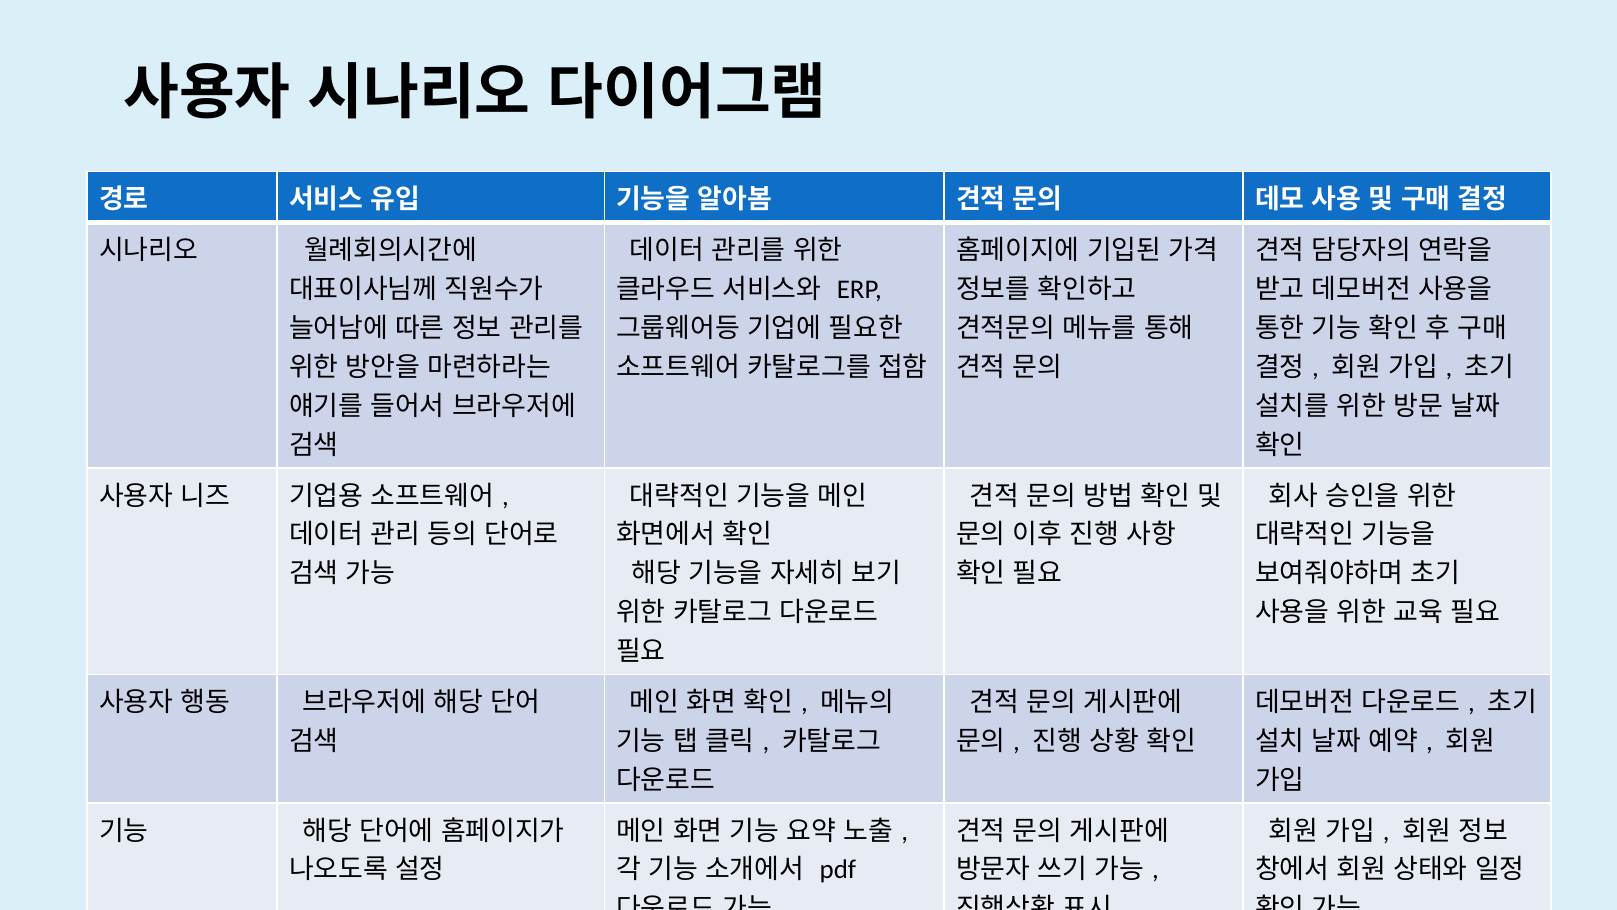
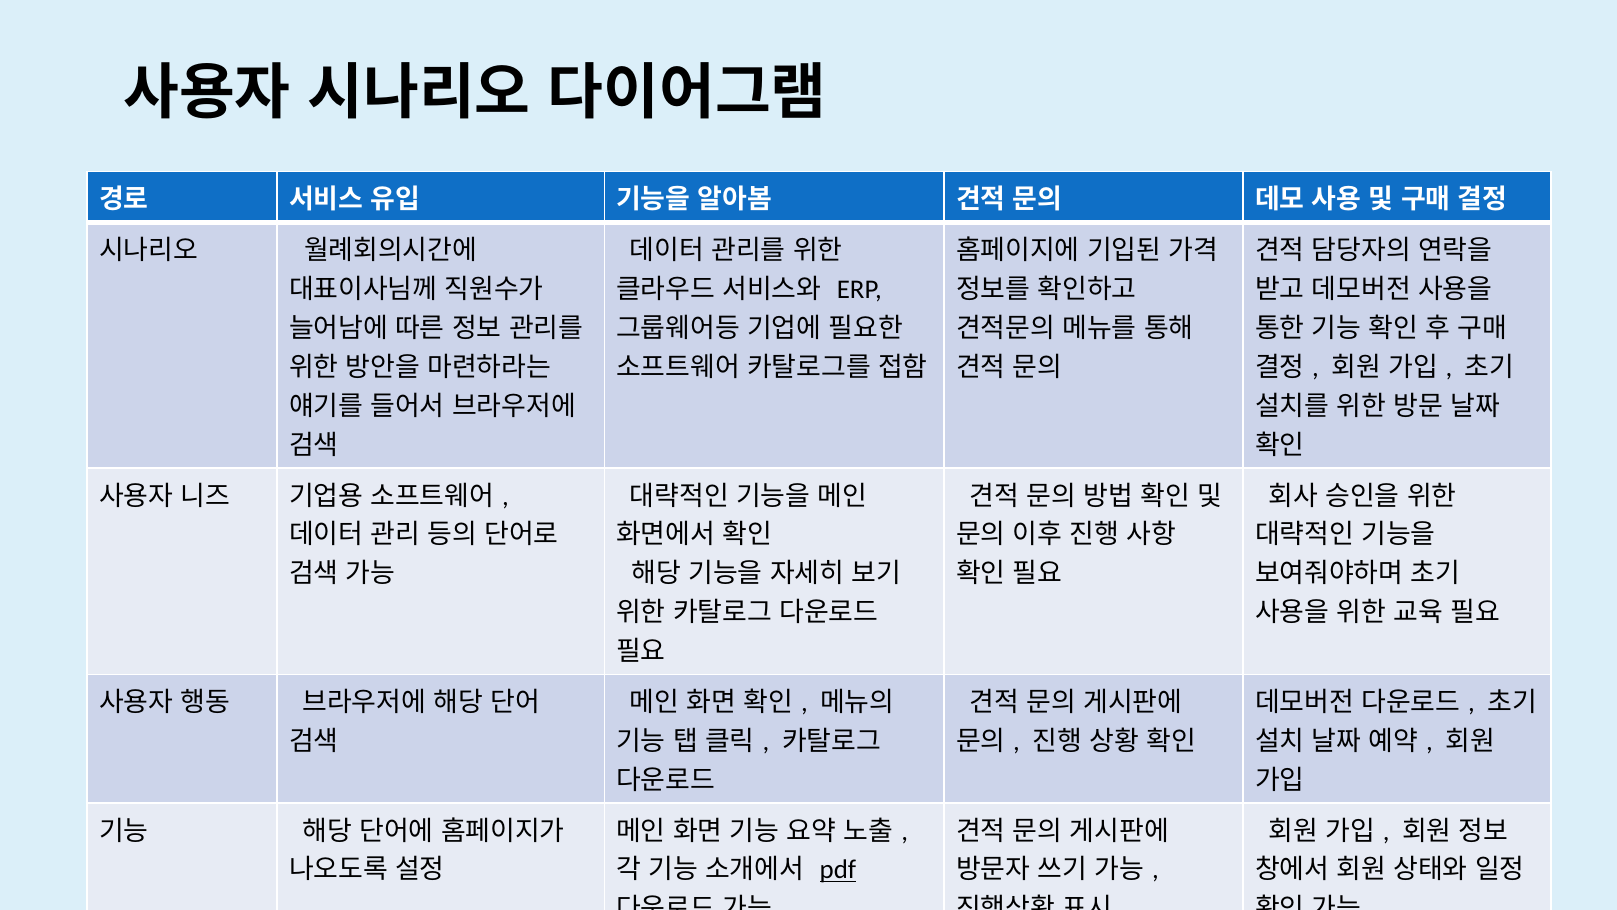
pdf underline: none -> present (838, 870)
